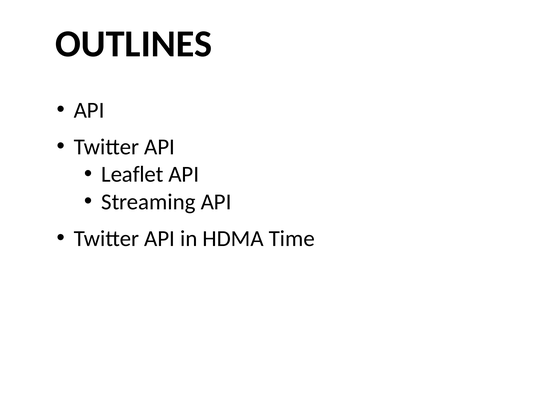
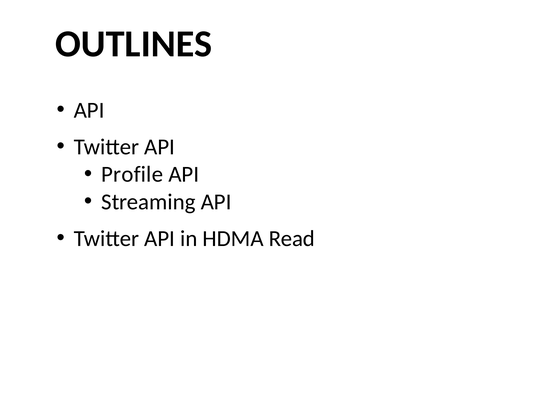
Leaflet: Leaflet -> Profile (132, 174)
Time: Time -> Read (292, 238)
